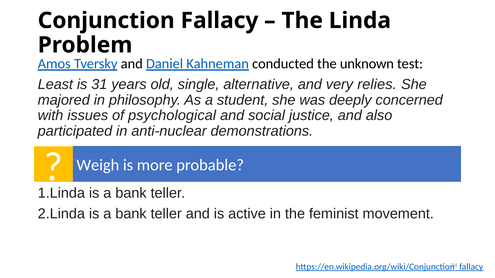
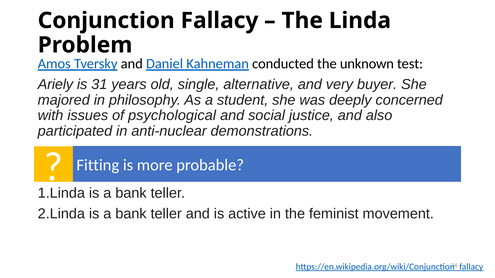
Least: Least -> Ariely (55, 85)
relies: relies -> buyer (377, 85)
Weigh: Weigh -> Fitting (98, 165)
